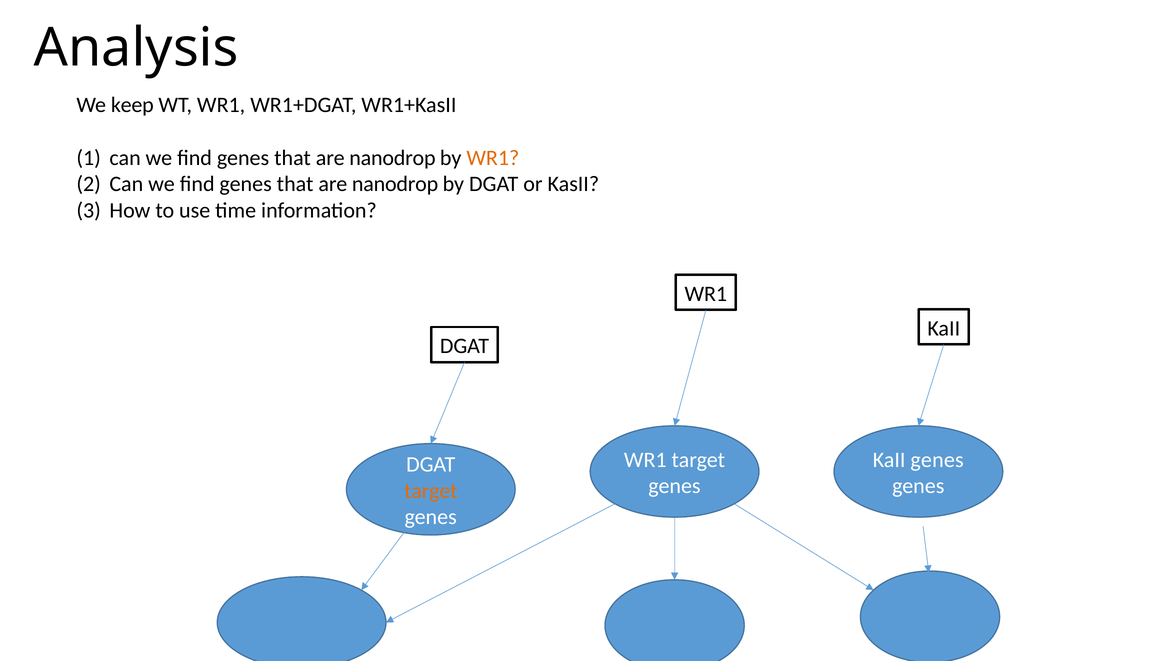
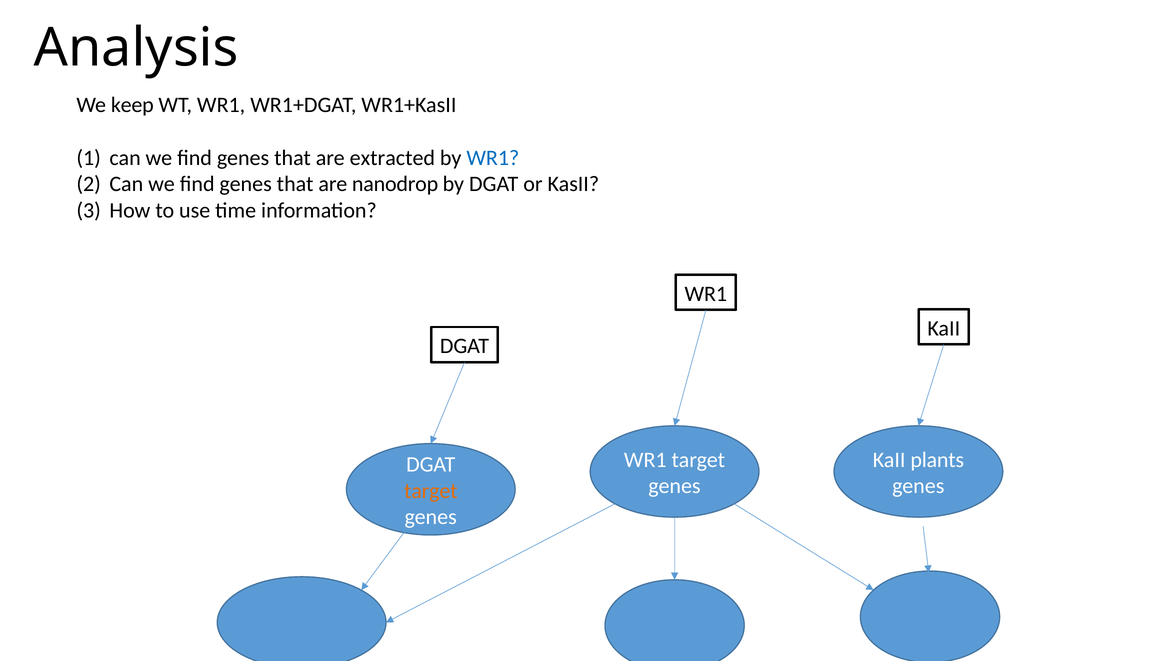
nanodrop: nanodrop -> extracted (392, 158)
WR1 colour: orange -> blue (493, 158)
KaII genes: genes -> plants (937, 460)
